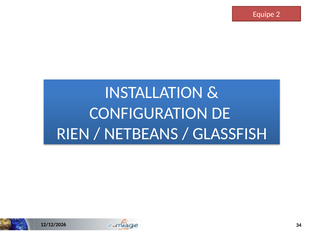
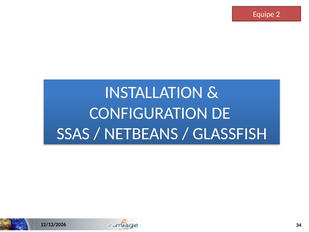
RIEN: RIEN -> SSAS (73, 134)
